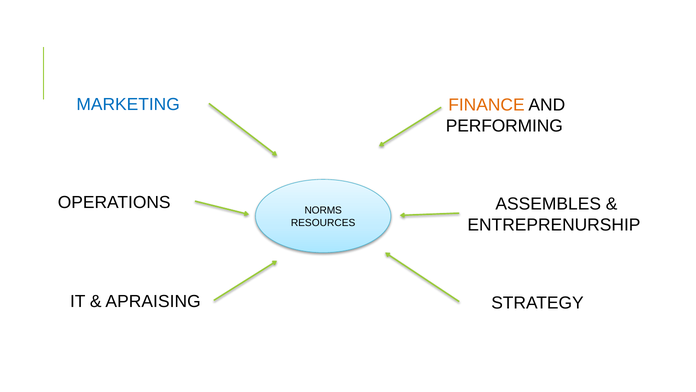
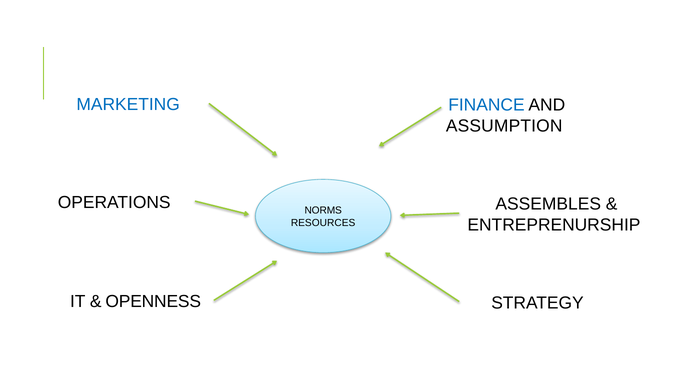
FINANCE colour: orange -> blue (486, 105)
PERFORMING: PERFORMING -> ASSUMPTION (504, 126)
APRAISING: APRAISING -> OPENNESS (153, 301)
